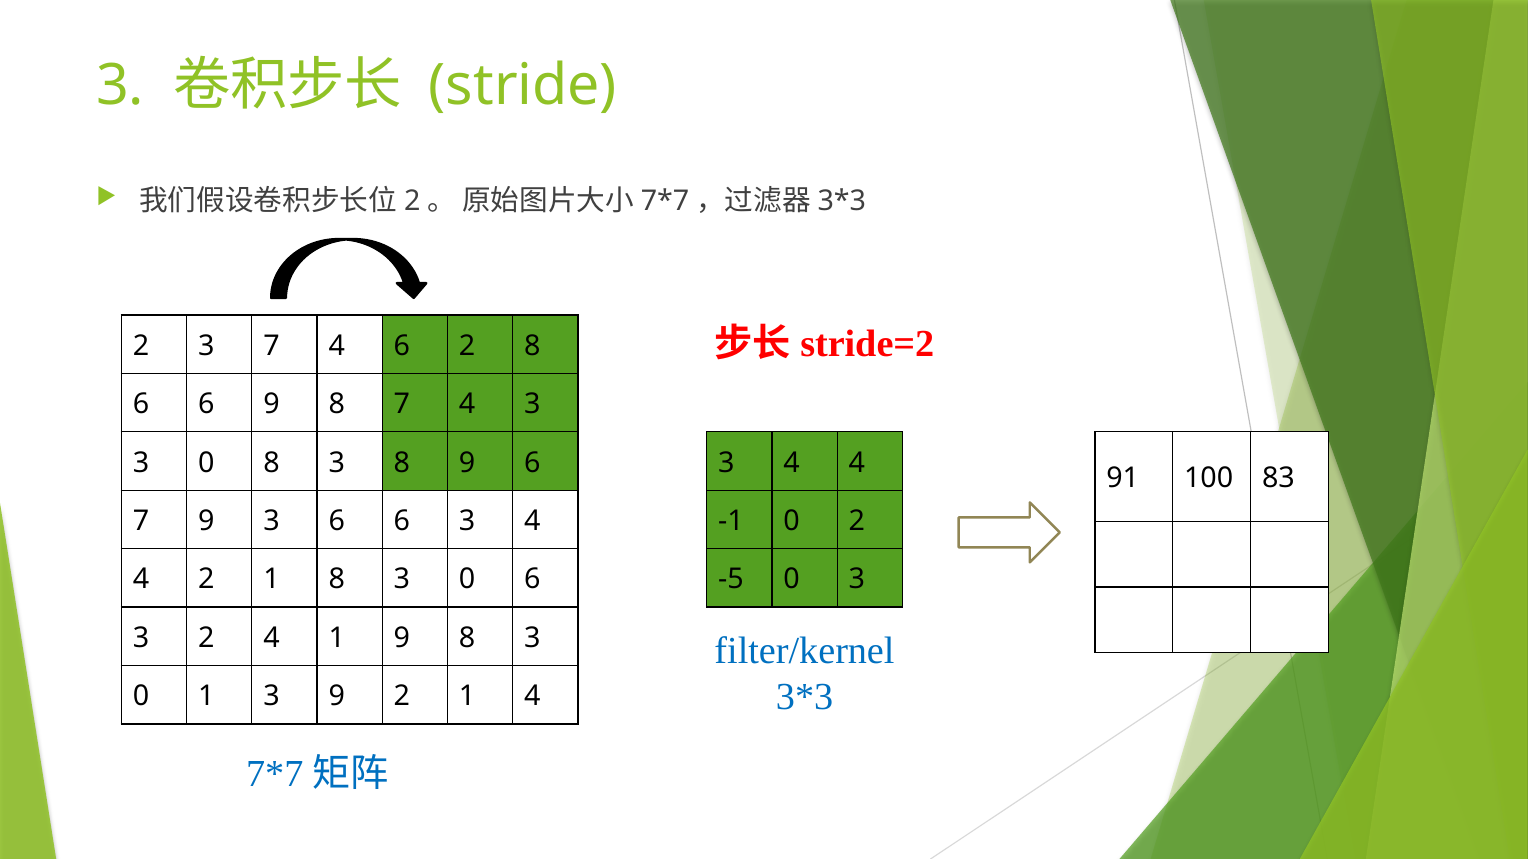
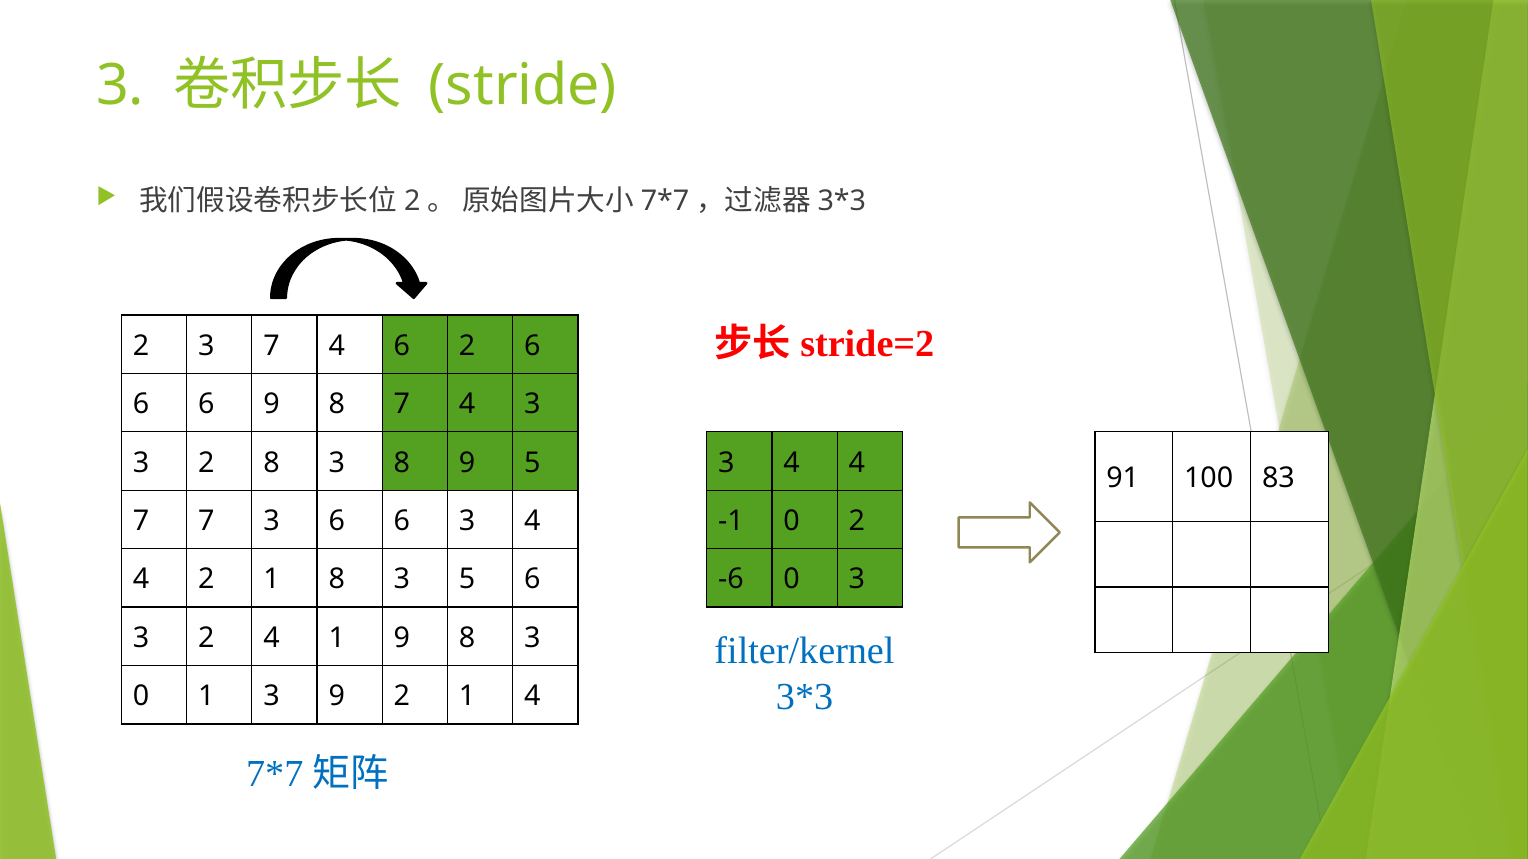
2 8: 8 -> 6 (532, 346)
0: 0 -> 2 (206, 463)
9 6: 6 -> 5 (532, 463)
7 9: 9 -> 7 (206, 521)
1 8 3 0: 0 -> 5 (467, 580)
-5: -5 -> -6 (731, 580)
